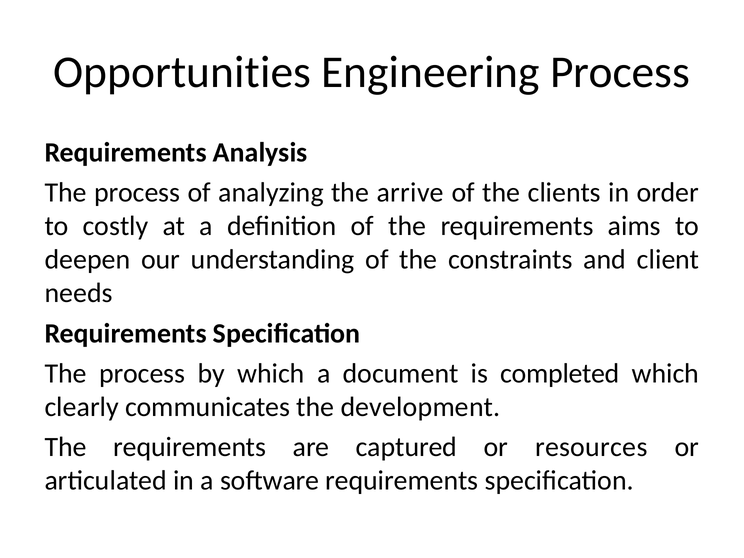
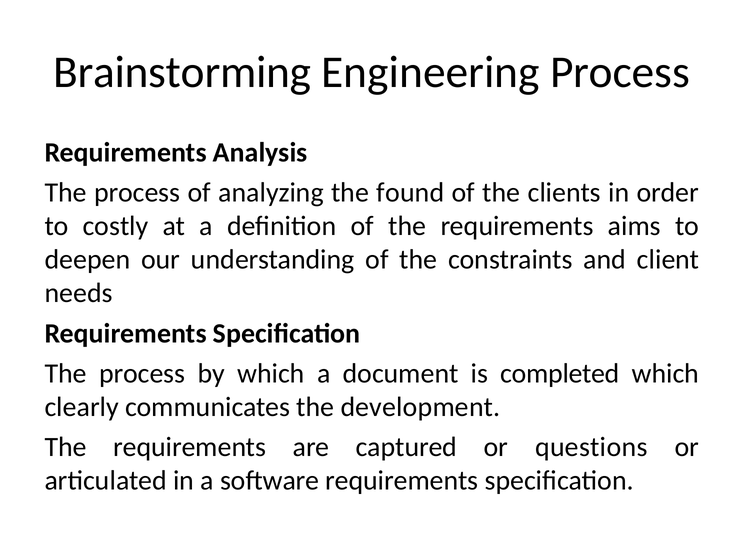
Opportunities: Opportunities -> Brainstorming (182, 72)
arrive: arrive -> found (410, 193)
resources: resources -> questions (591, 447)
